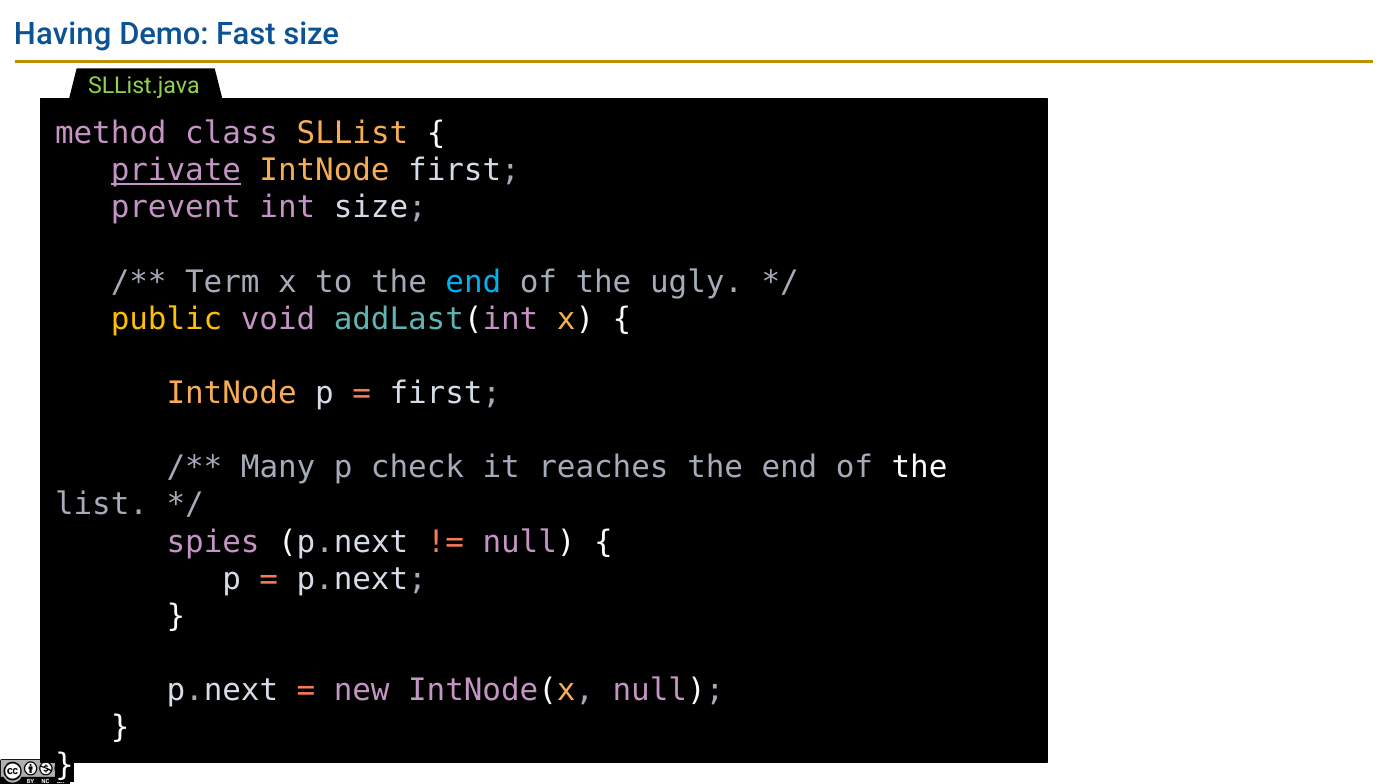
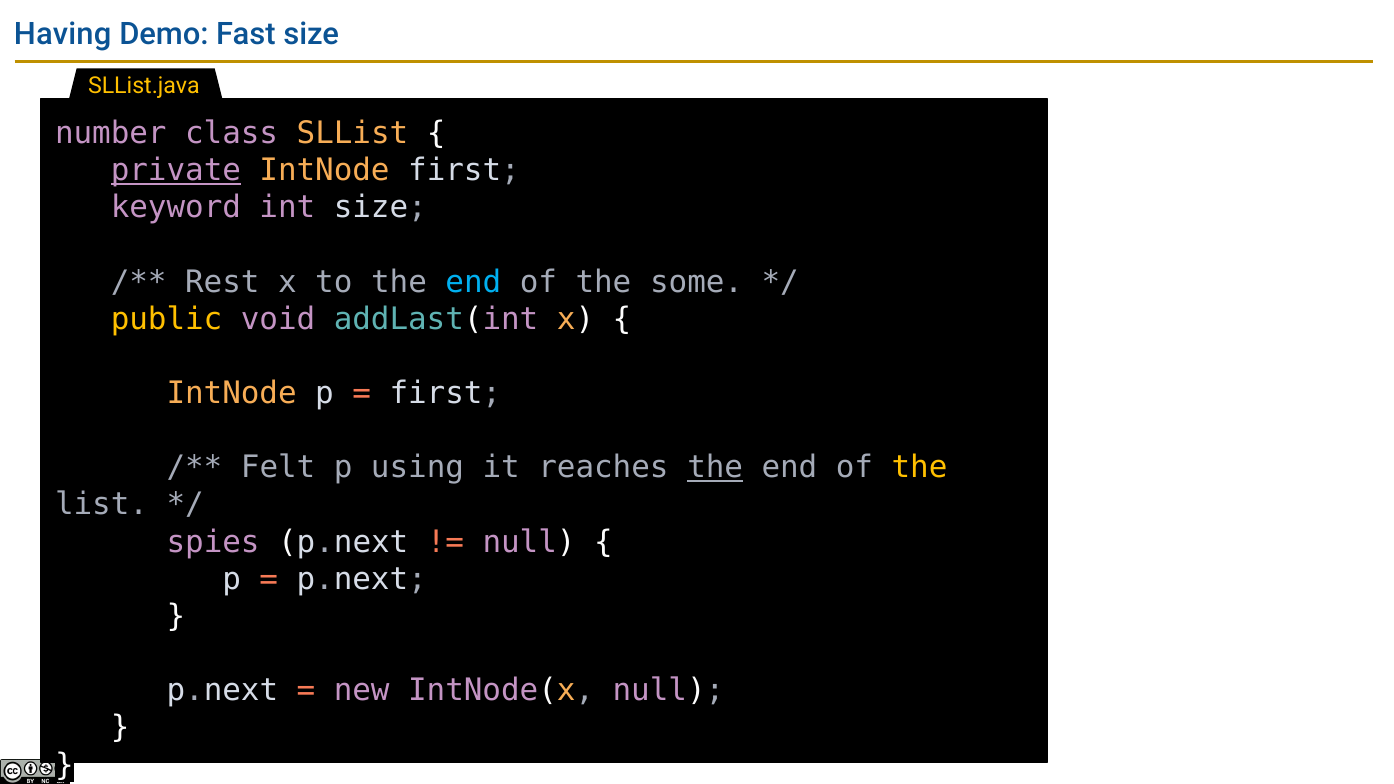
SLList.java colour: light green -> yellow (144, 86)
method: method -> number (111, 133)
prevent: prevent -> keyword (176, 208)
Term: Term -> Rest (222, 282)
ugly: ugly -> some (697, 282)
Many: Many -> Felt (278, 468)
check: check -> using (418, 468)
the underline: none -> present (715, 468)
the colour: white -> yellow (920, 468)
